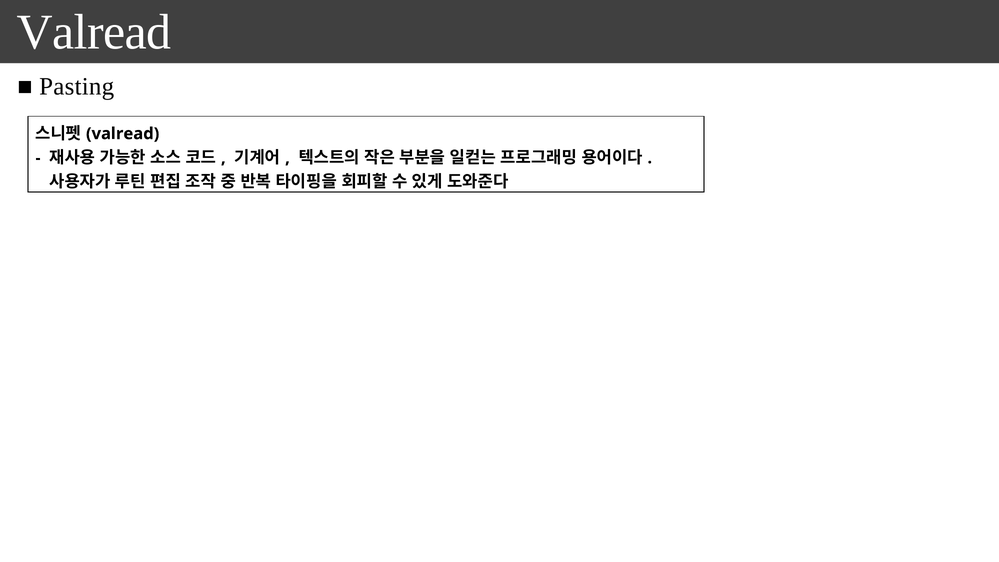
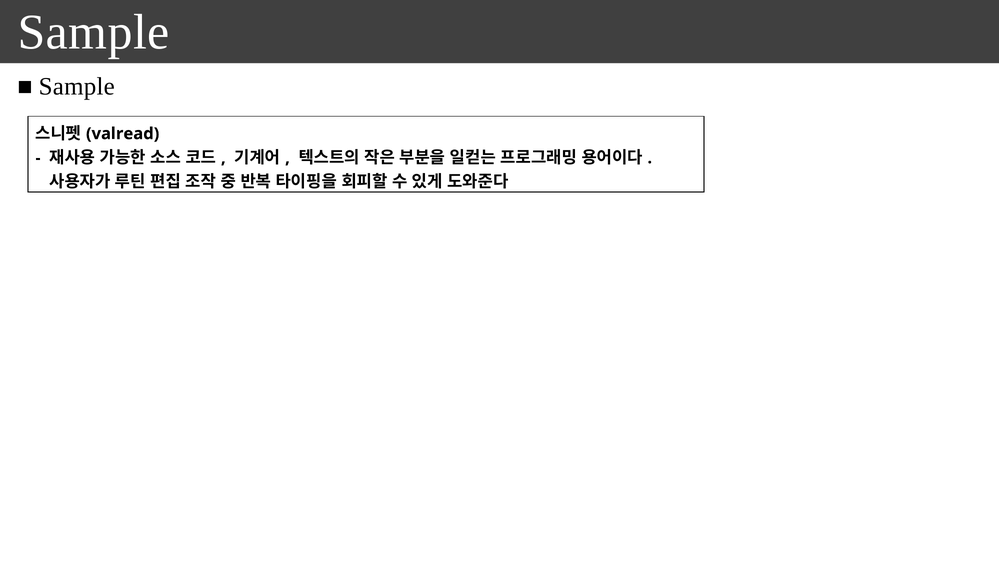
Valread: Valread -> Sample (94, 32)
Pasting: Pasting -> Sample (77, 87)
